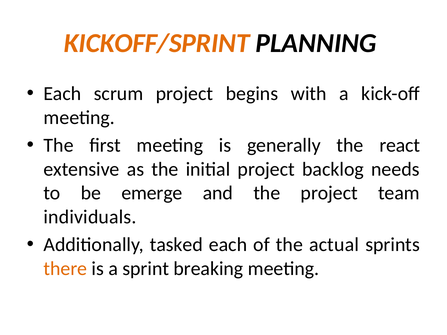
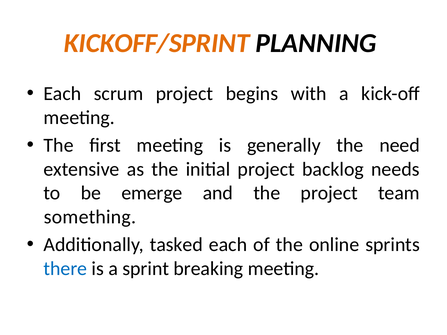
react: react -> need (400, 145)
individuals: individuals -> something (90, 217)
actual: actual -> online (334, 245)
there colour: orange -> blue (65, 269)
